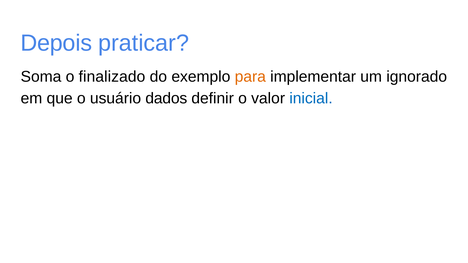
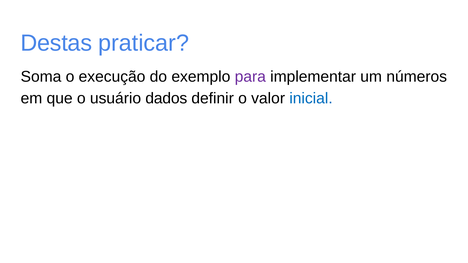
Depois: Depois -> Destas (56, 43)
finalizado: finalizado -> execução (112, 77)
para colour: orange -> purple (250, 77)
ignorado: ignorado -> números (417, 77)
